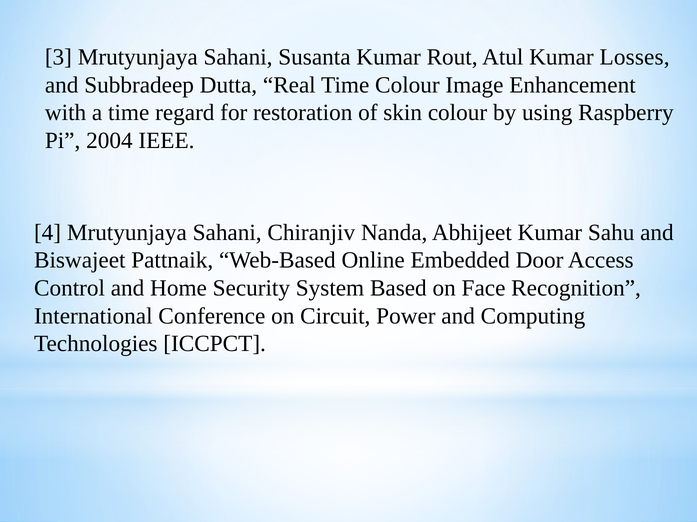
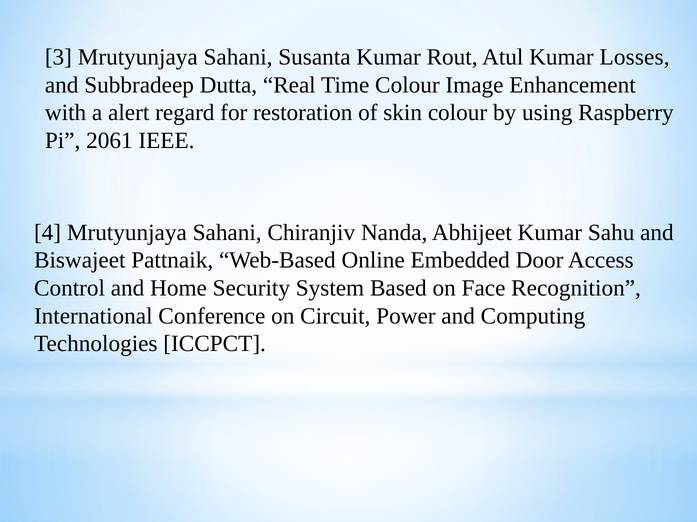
a time: time -> alert (129, 113)
2004: 2004 -> 2061 (109, 141)
